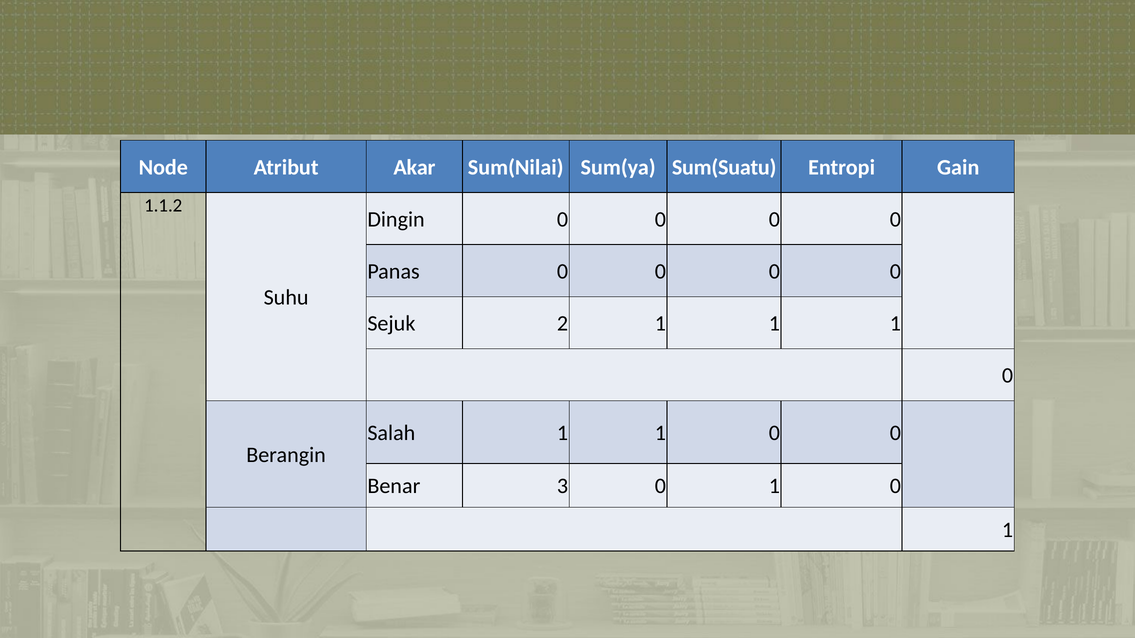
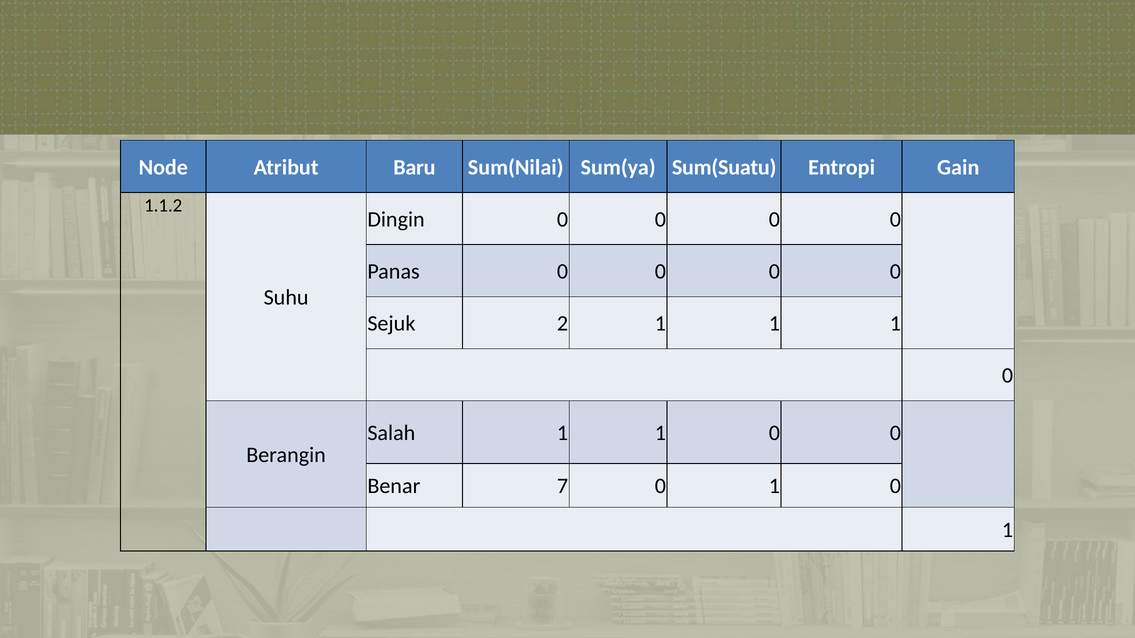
Akar: Akar -> Baru (414, 167)
3: 3 -> 7 (562, 487)
